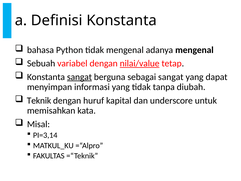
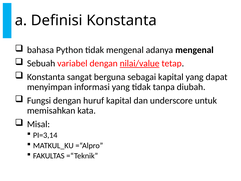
sangat underline: present -> none (79, 77)
sebagai sangat: sangat -> kapital (171, 77)
Teknik: Teknik -> Fungsi (39, 100)
